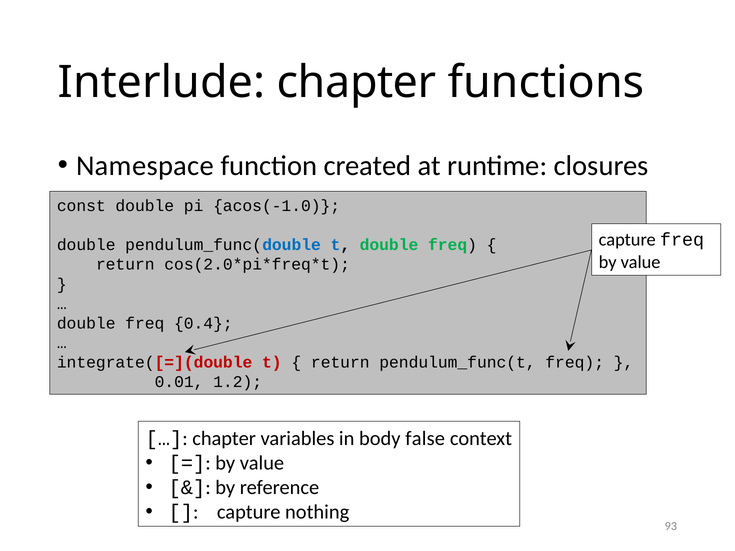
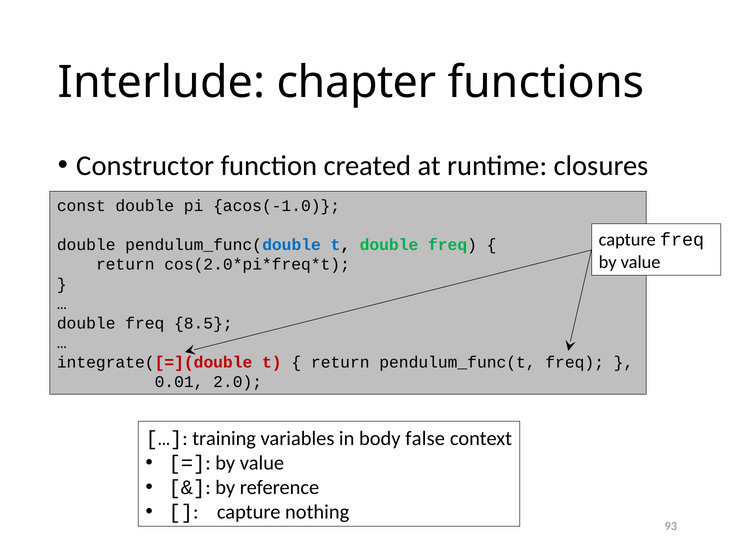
Namespace: Namespace -> Constructor (145, 166)
0.4: 0.4 -> 8.5 (203, 323)
1.2: 1.2 -> 2.0 (238, 382)
chapter: chapter -> training (224, 439)
